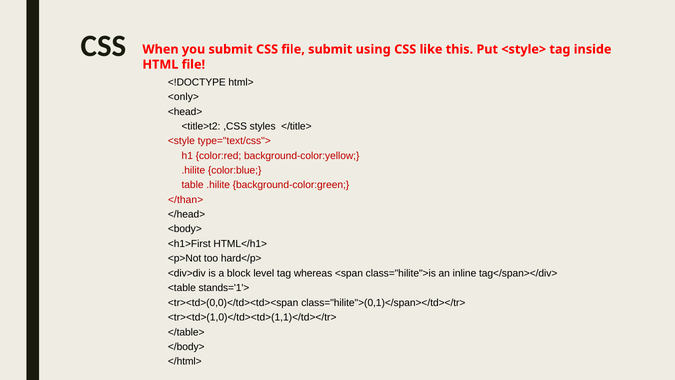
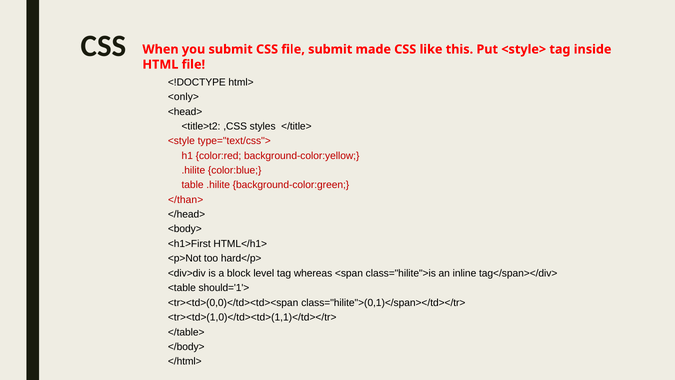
using: using -> made (373, 49)
stands='1'>: stands='1'> -> should='1'> (224, 288)
